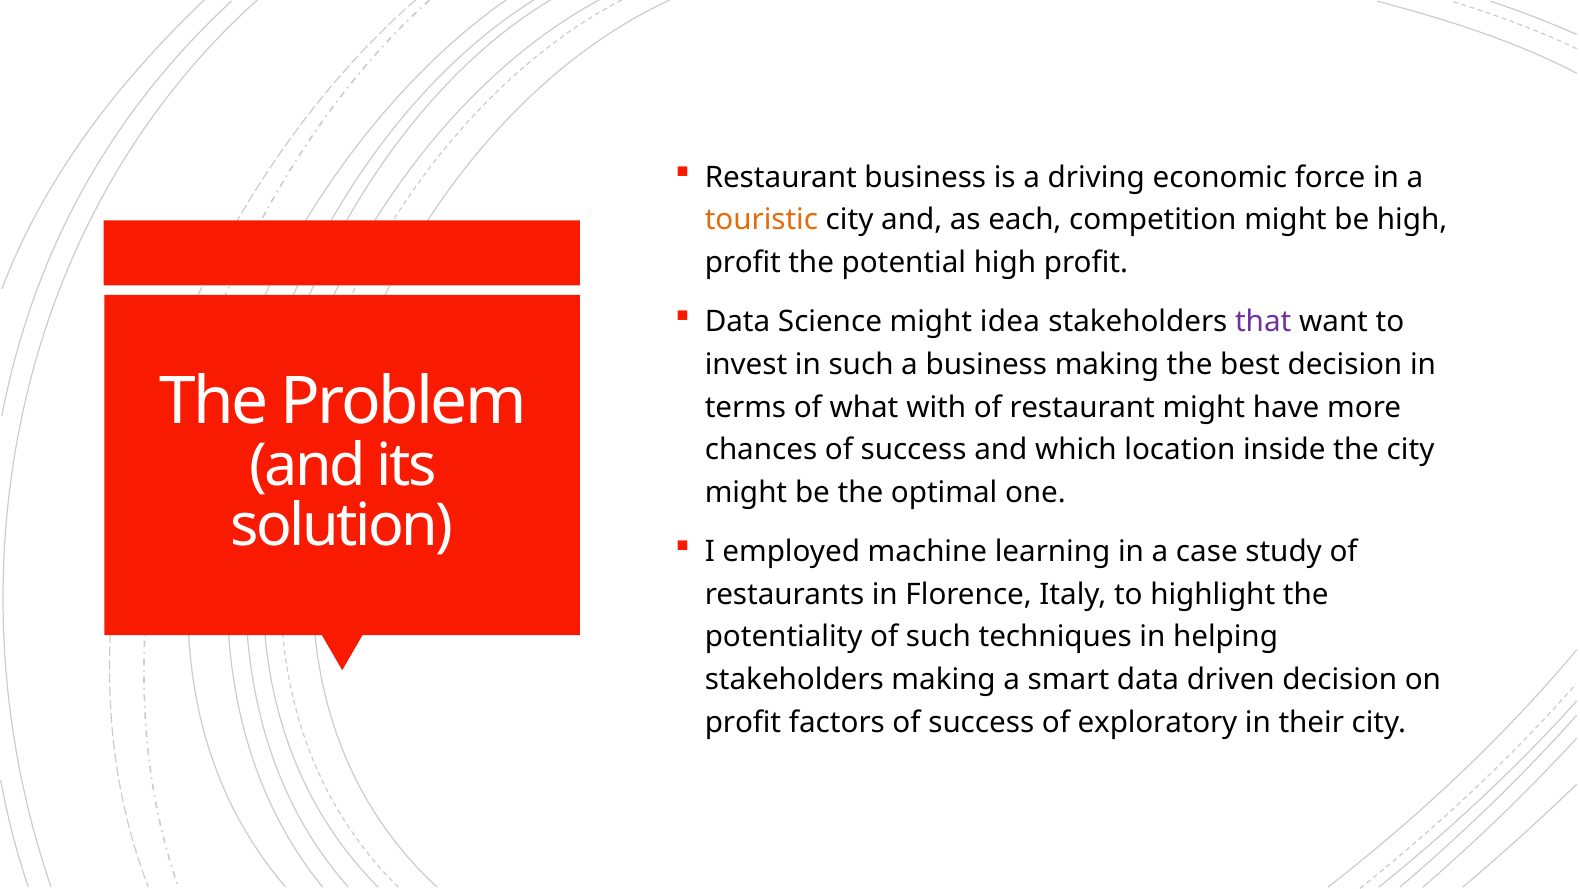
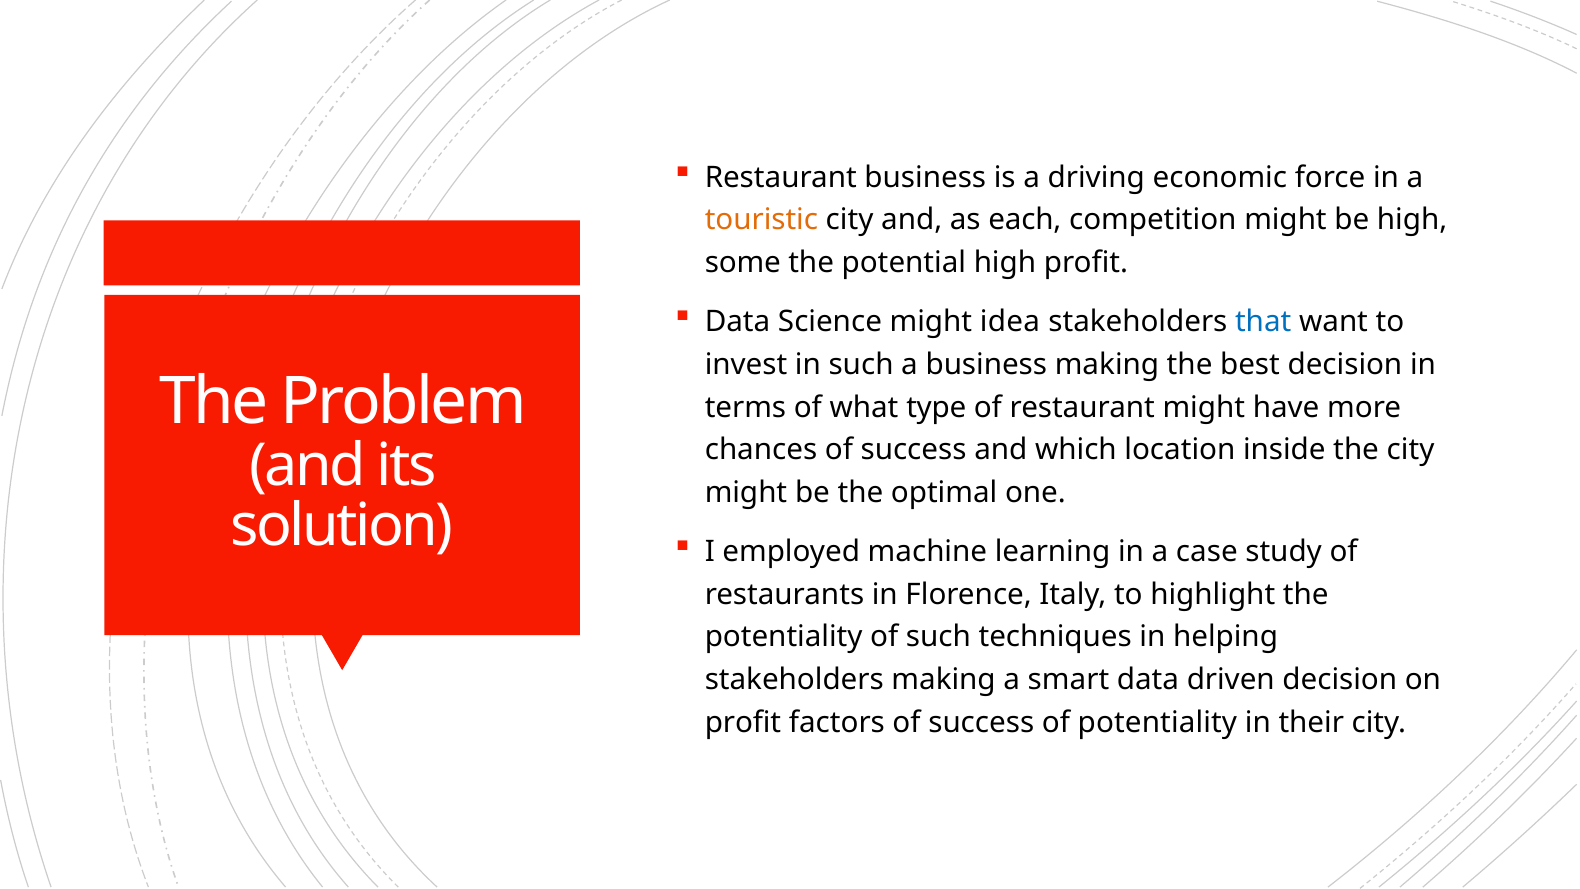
profit: profit -> some (743, 263)
that colour: purple -> blue (1263, 322)
with: with -> type (936, 407)
of exploratory: exploratory -> potentiality (1157, 722)
